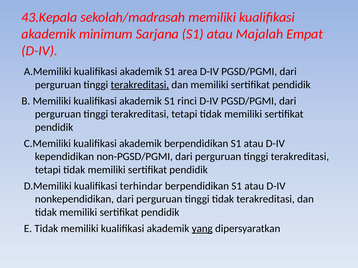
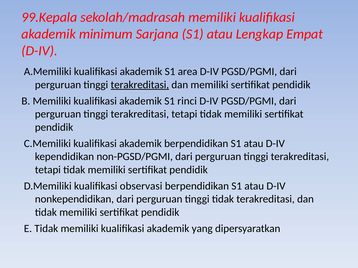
43.Kepala: 43.Kepala -> 99.Kepala (49, 17)
Majalah: Majalah -> Lengkap (260, 34)
terhindar: terhindar -> observasi (141, 186)
yang underline: present -> none (202, 229)
